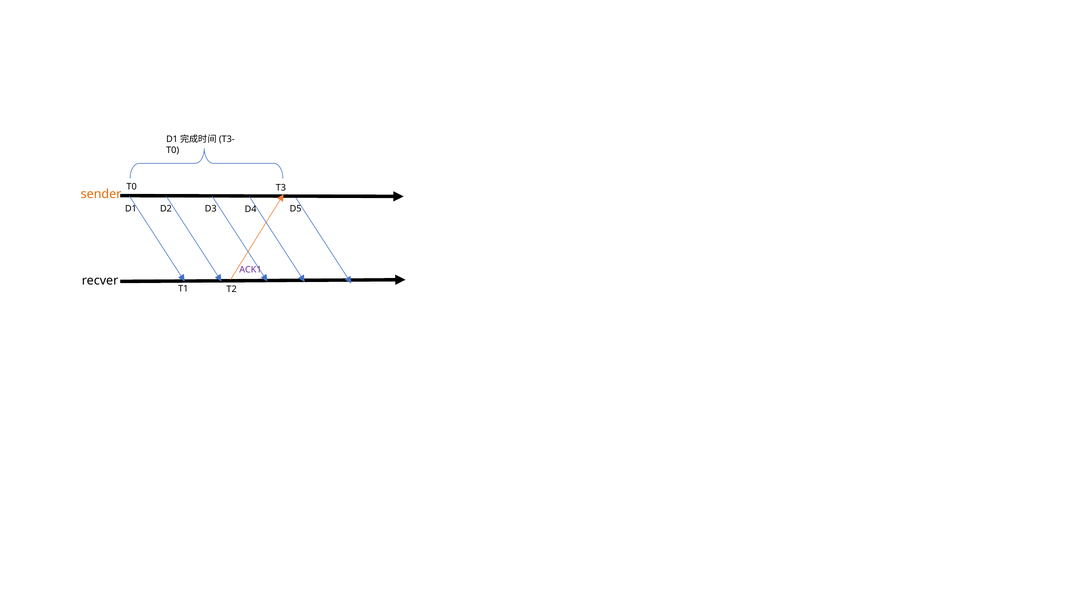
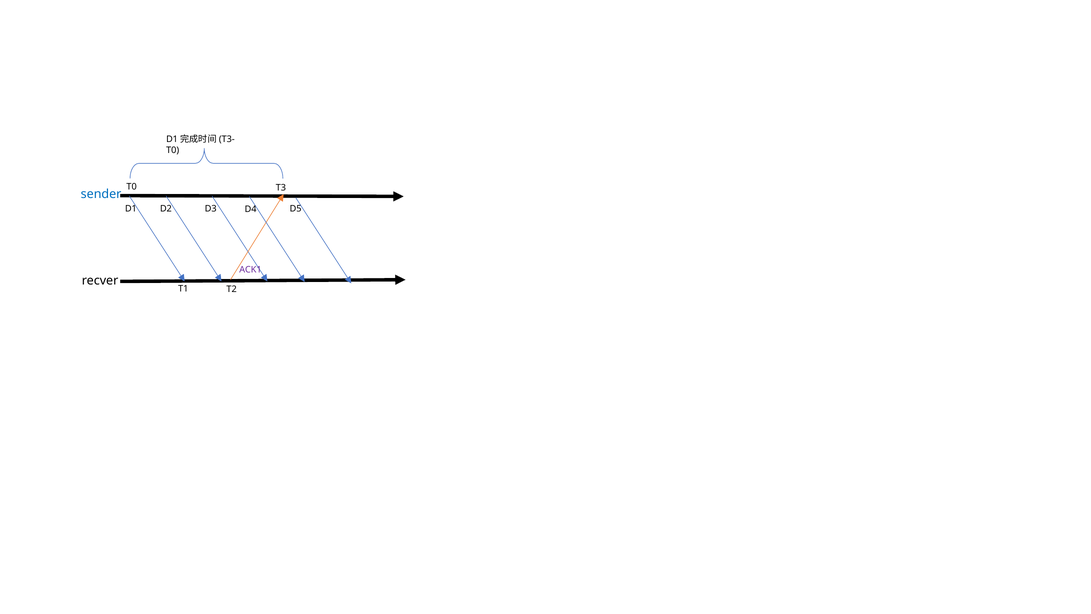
sender colour: orange -> blue (101, 194)
